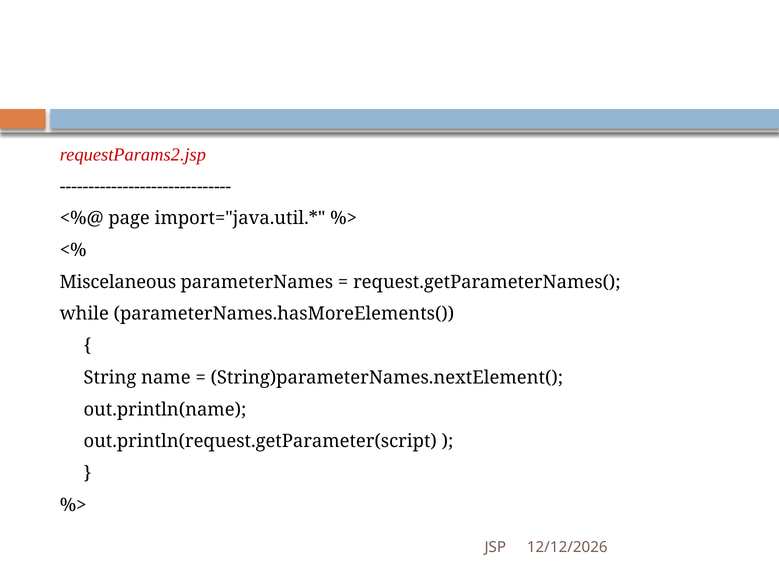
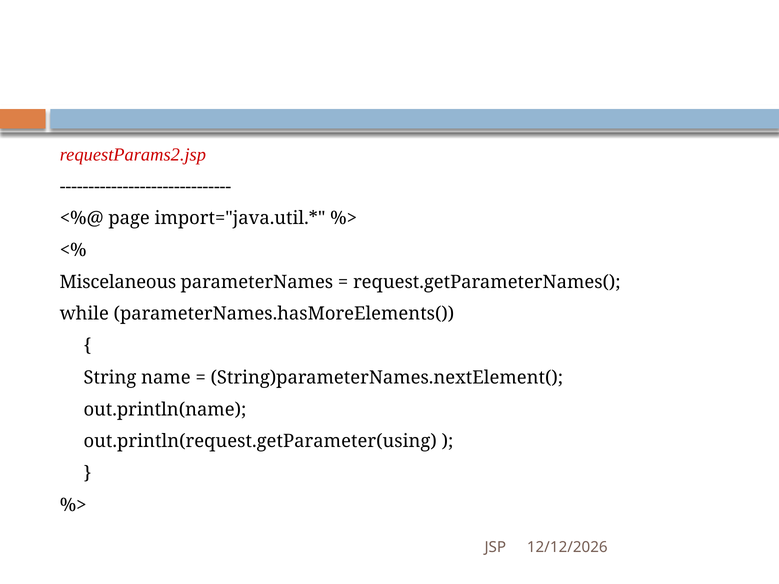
out.println(request.getParameter(script: out.println(request.getParameter(script -> out.println(request.getParameter(using (260, 441)
